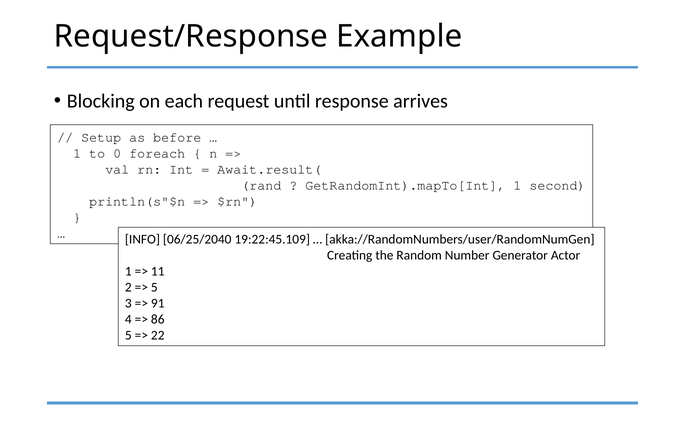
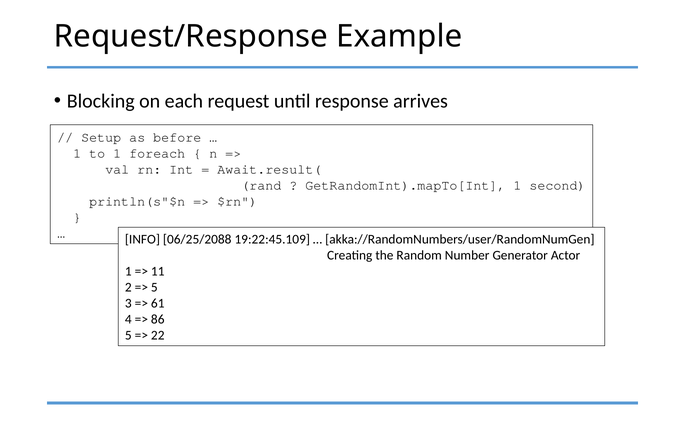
to 0: 0 -> 1 (117, 153)
06/25/2040: 06/25/2040 -> 06/25/2088 (197, 239)
91: 91 -> 61 (158, 303)
